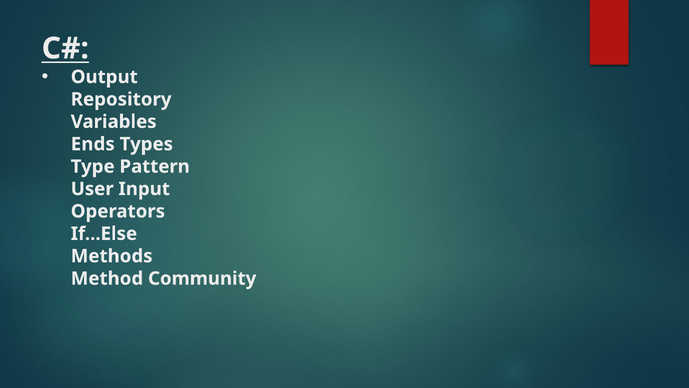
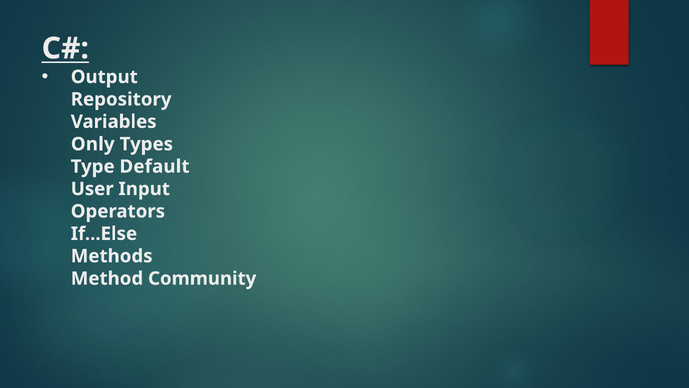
Ends: Ends -> Only (93, 144)
Pattern: Pattern -> Default (155, 166)
